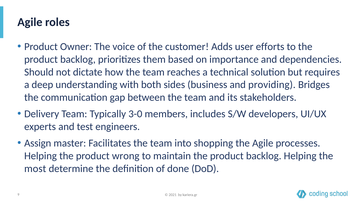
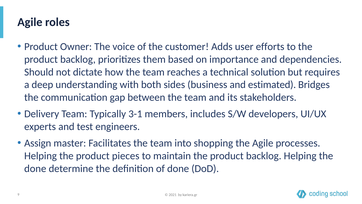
providing: providing -> estimated (272, 85)
3-0: 3-0 -> 3-1 (135, 114)
wrong: wrong -> pieces (126, 156)
most: most -> done (35, 168)
